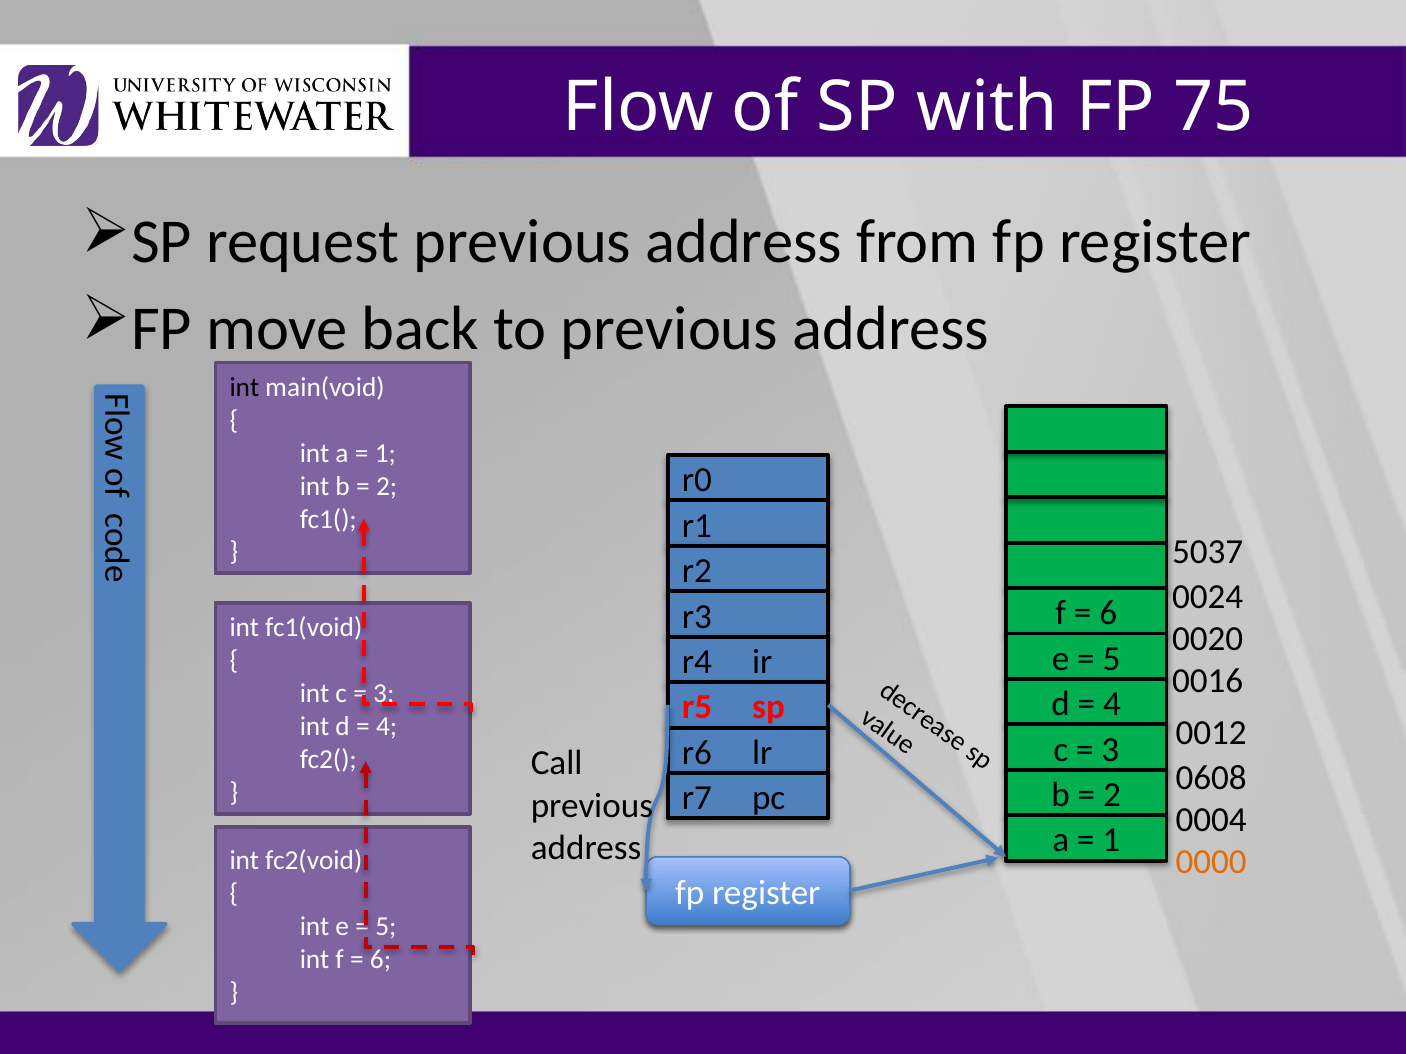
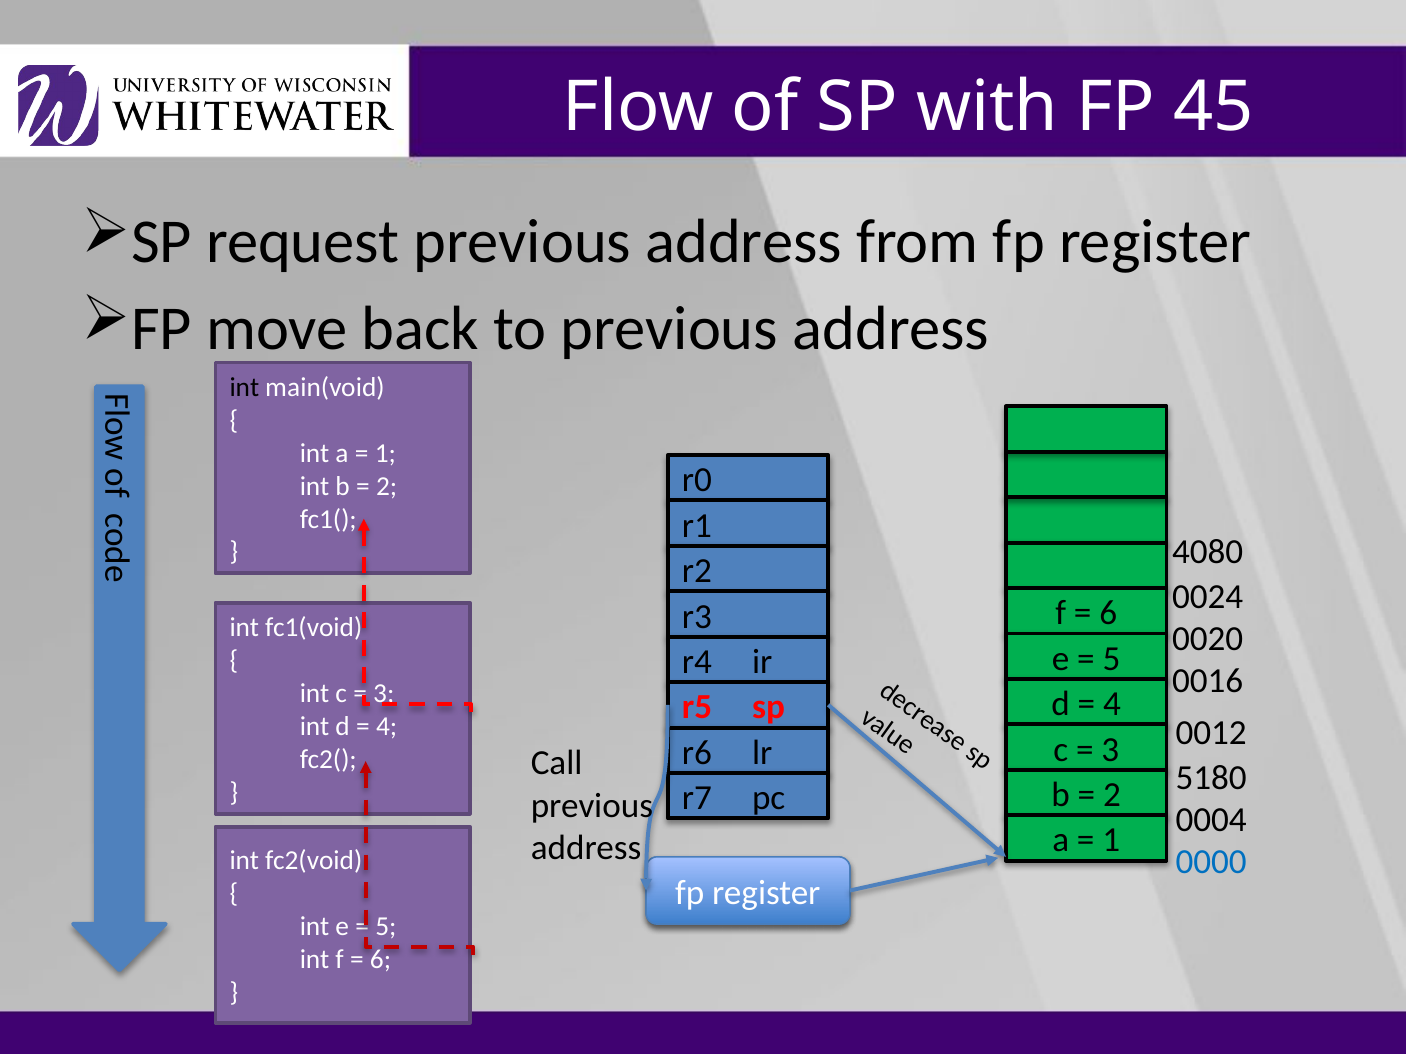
75: 75 -> 45 (1214, 107)
5037: 5037 -> 4080 (1208, 552)
0608: 0608 -> 5180 (1211, 778)
0000 colour: orange -> blue (1211, 863)
